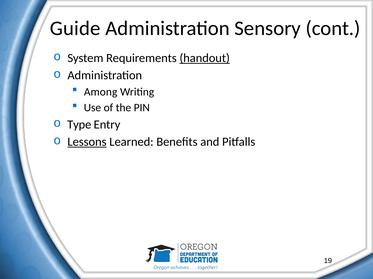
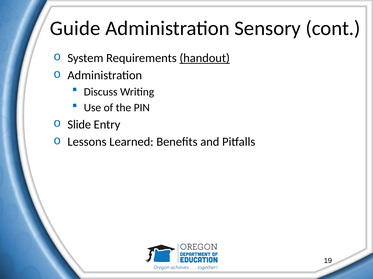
Among: Among -> Discuss (101, 92)
Type: Type -> Slide (79, 125)
Lessons underline: present -> none (87, 142)
